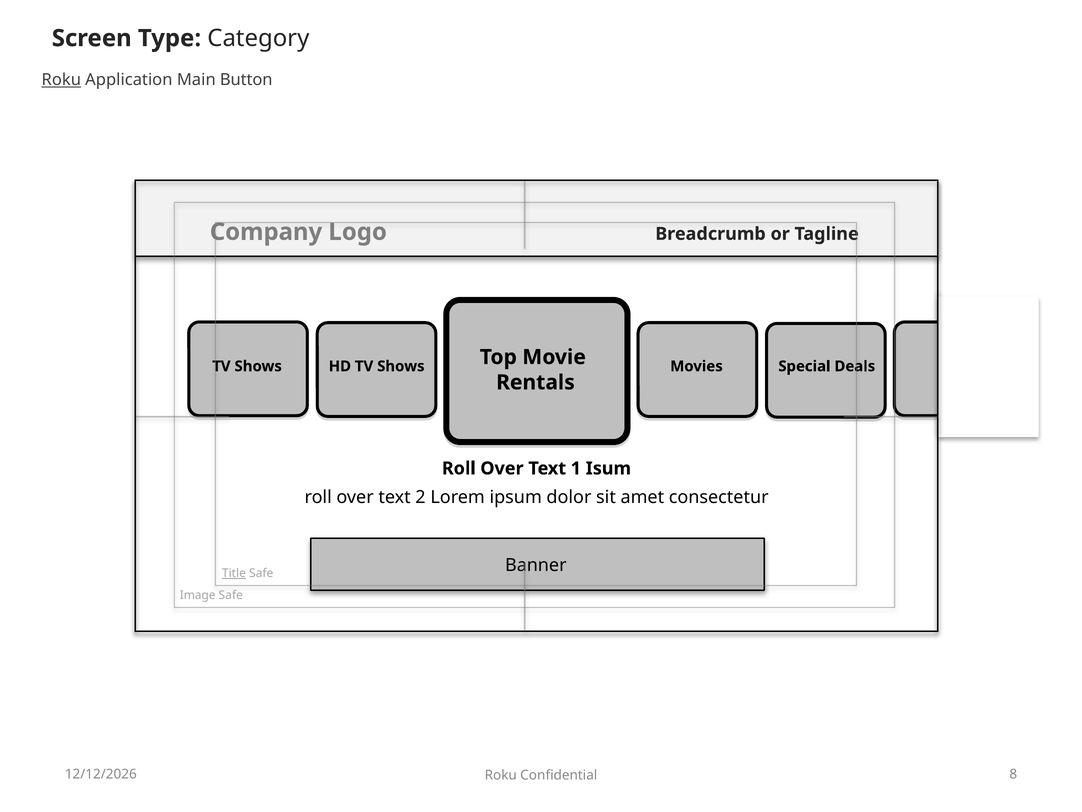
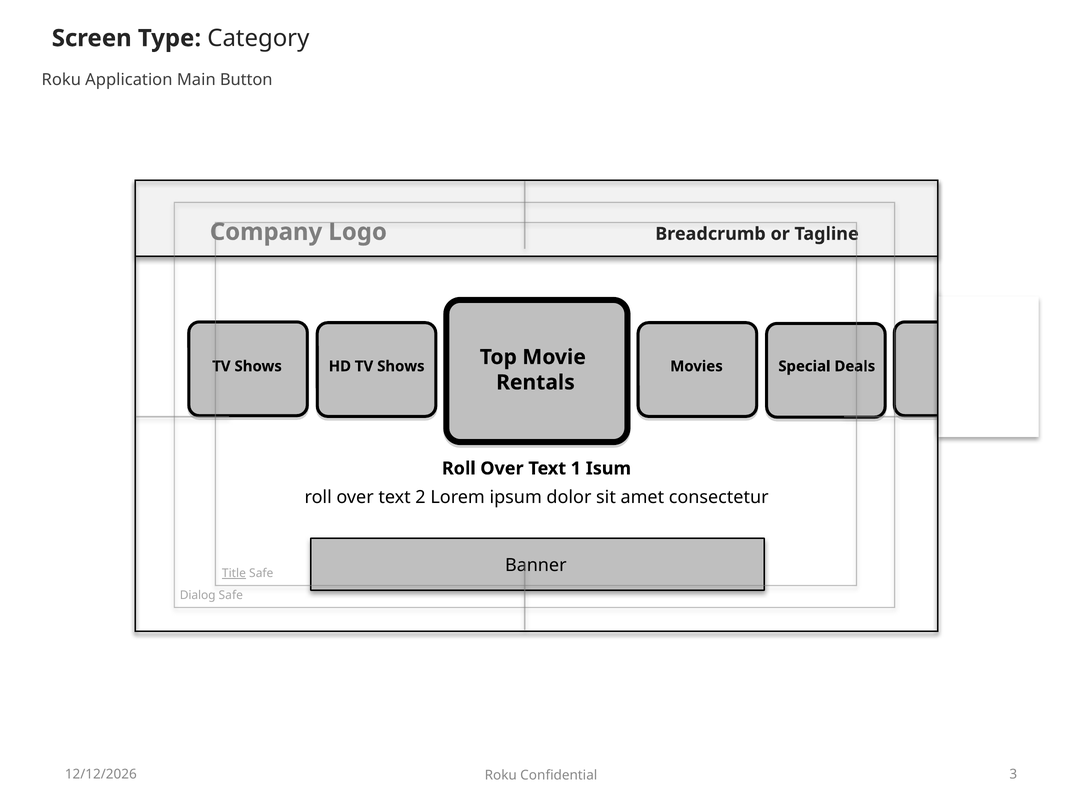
Roku underline: present -> none (61, 80)
Image: Image -> Dialog (198, 595)
8: 8 -> 3 (1013, 774)
